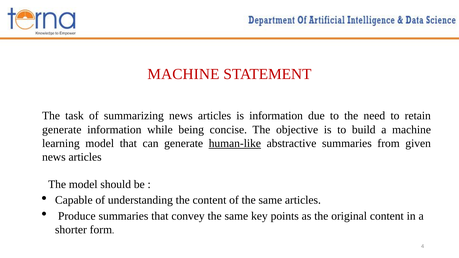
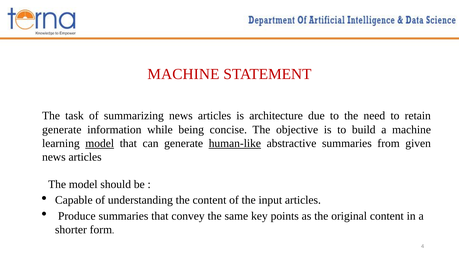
is information: information -> architecture (276, 116)
model underline: none -> present (100, 143)
of the same: same -> input (270, 200)
